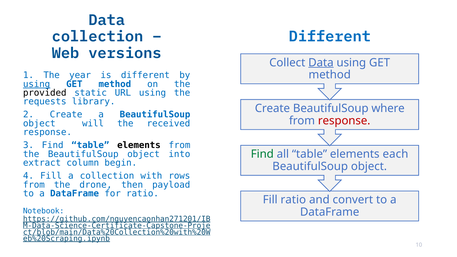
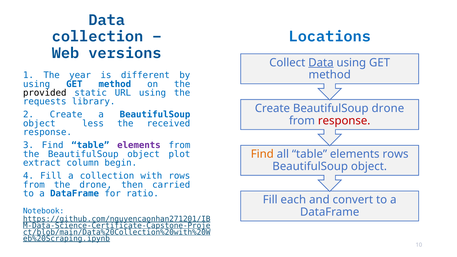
Different: Different -> Locations (330, 37)
using underline: present -> none (37, 84)
BeautifulSoup where: where -> drone (388, 108)
will: will -> less (93, 123)
elements colour: black -> purple (139, 145)
into: into -> plot (179, 154)
Find colour: green -> orange (262, 154)
elements each: each -> rows (396, 154)
payload: payload -> carried (171, 185)
Fill ratio: ratio -> each (293, 200)
